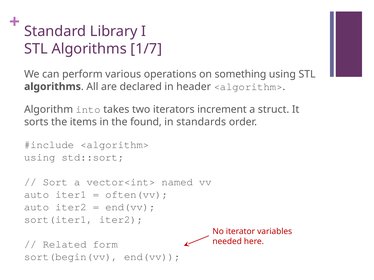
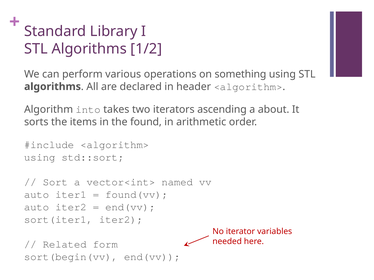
1/7: 1/7 -> 1/2 (146, 49)
increment: increment -> ascending (222, 110)
struct: struct -> about (274, 110)
standards: standards -> arithmetic (201, 122)
often(vv: often(vv -> found(vv (137, 195)
